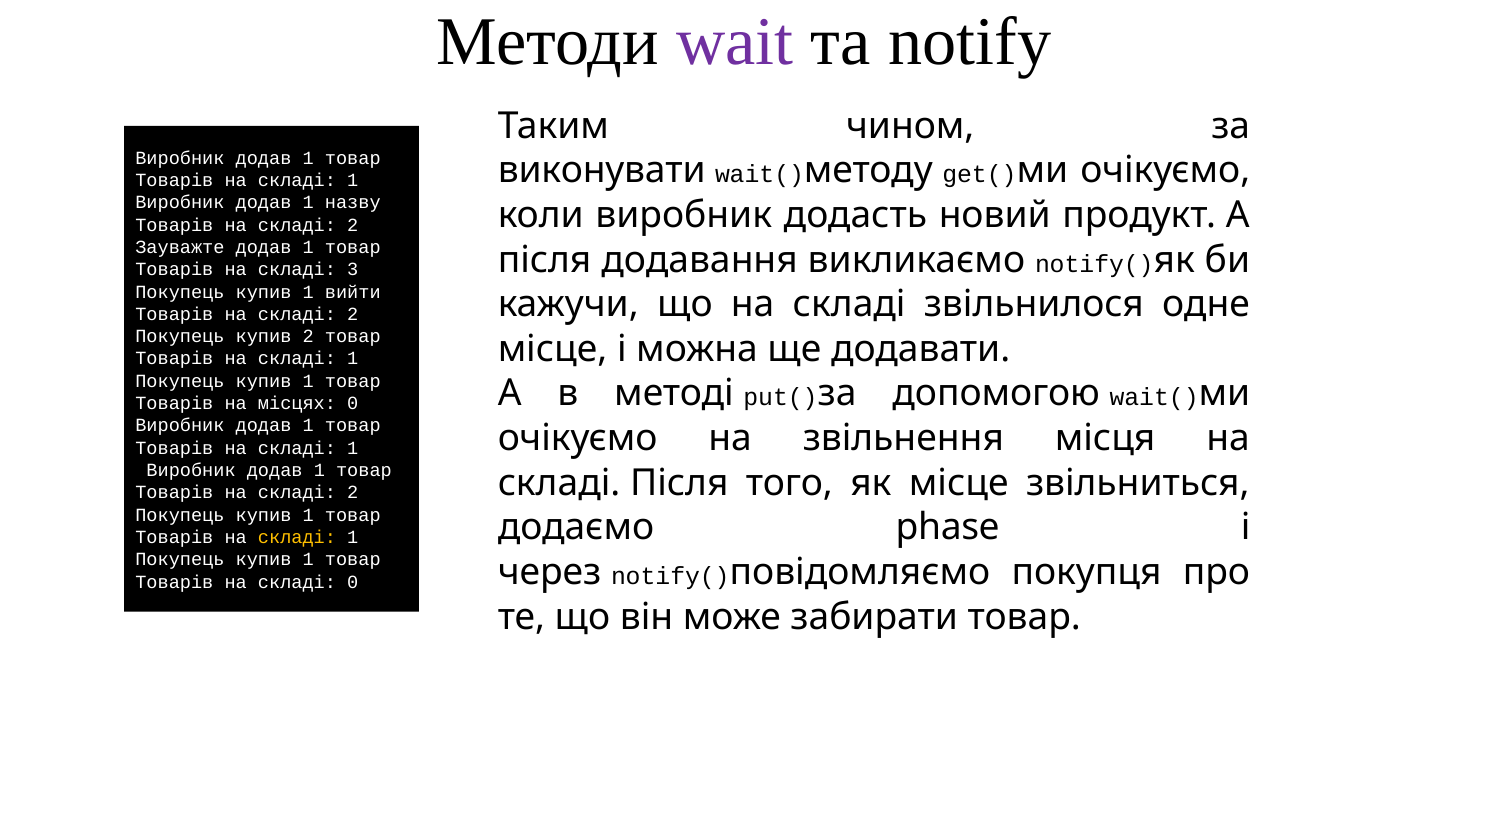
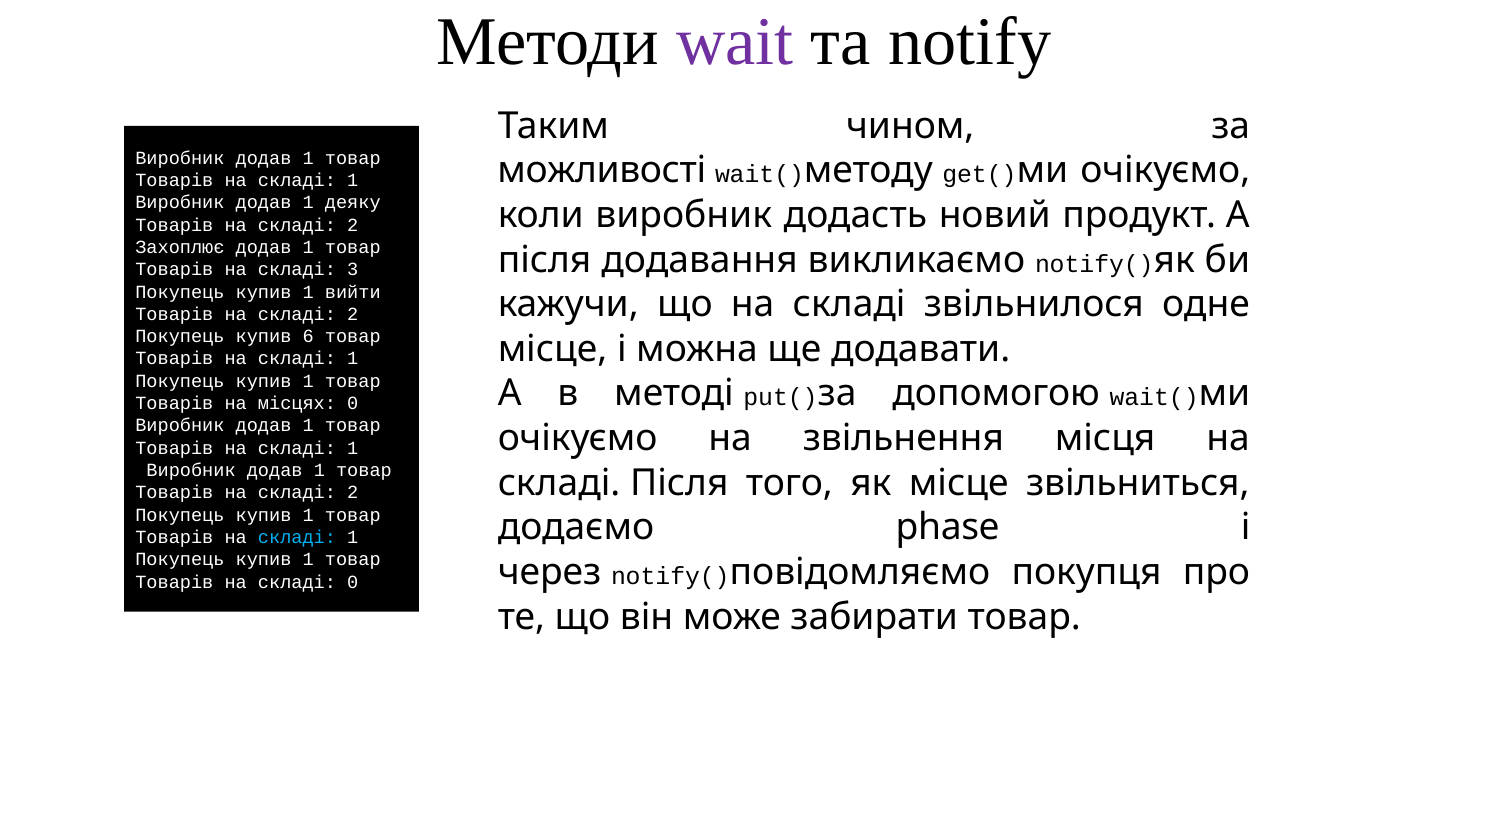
виконувати: виконувати -> можливості (602, 170)
назву: назву -> деяку (353, 203)
Зауважте: Зауважте -> Захоплює (180, 247)
купив 2: 2 -> 6 (308, 337)
складі colour: yellow -> light blue (297, 537)
